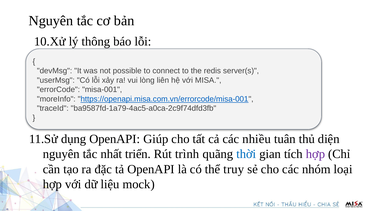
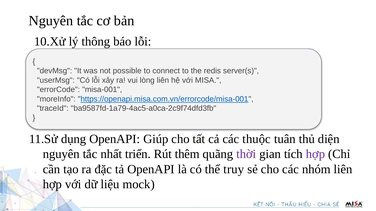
nhiều: nhiều -> thuộc (257, 139)
trình: trình -> thêm (187, 154)
thời colour: blue -> purple (246, 154)
nhóm loại: loại -> liên (343, 170)
